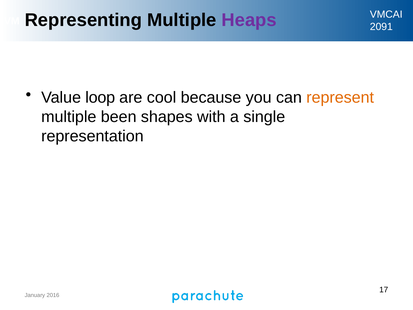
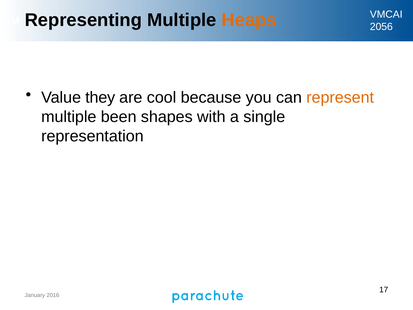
Heaps colour: purple -> orange (249, 20)
2091: 2091 -> 2056 (381, 27)
loop: loop -> they (100, 97)
